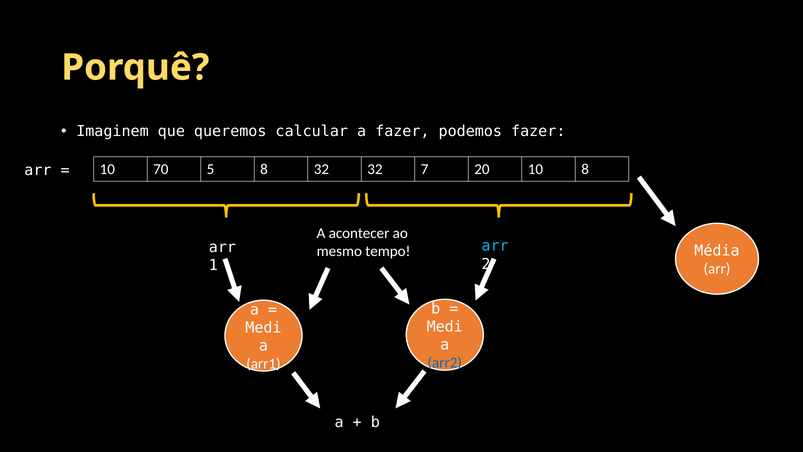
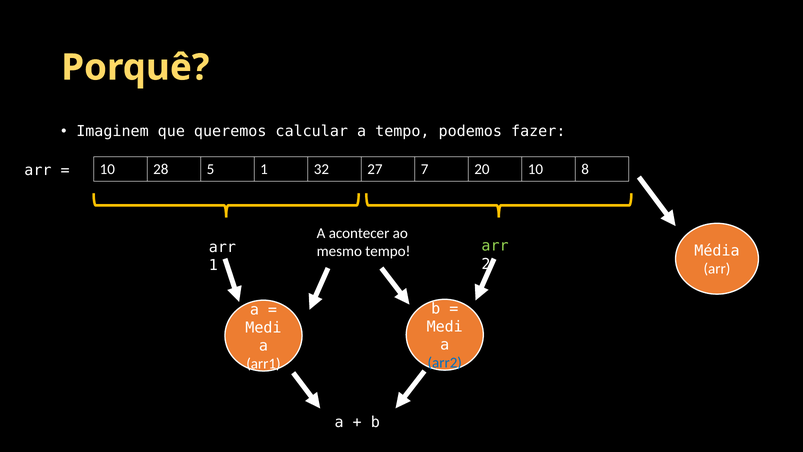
a fazer: fazer -> tempo (402, 131)
70: 70 -> 28 (161, 169)
5 8: 8 -> 1 (264, 169)
32 32: 32 -> 27 (375, 169)
arr colour: light blue -> light green (495, 246)
